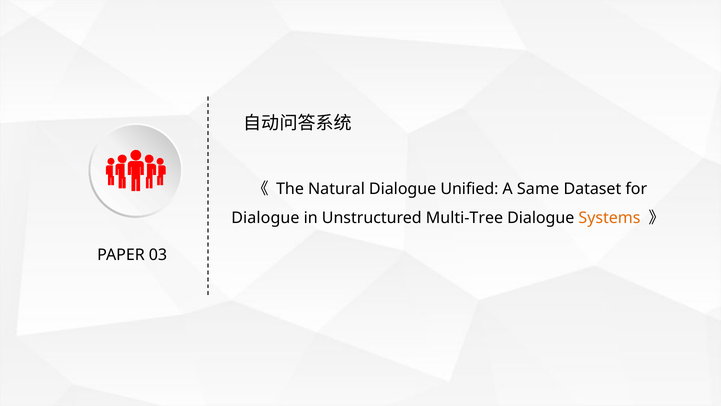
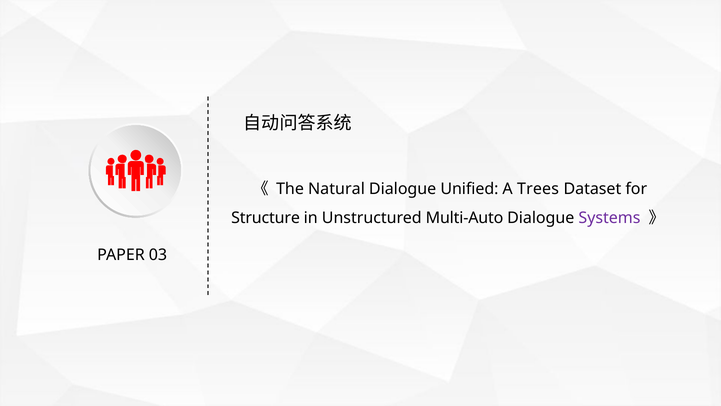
Same: Same -> Trees (538, 189)
Dialogue: Dialogue -> Structure (266, 218)
Multi-Tree: Multi-Tree -> Multi-Auto (465, 218)
Systems colour: orange -> purple (609, 218)
